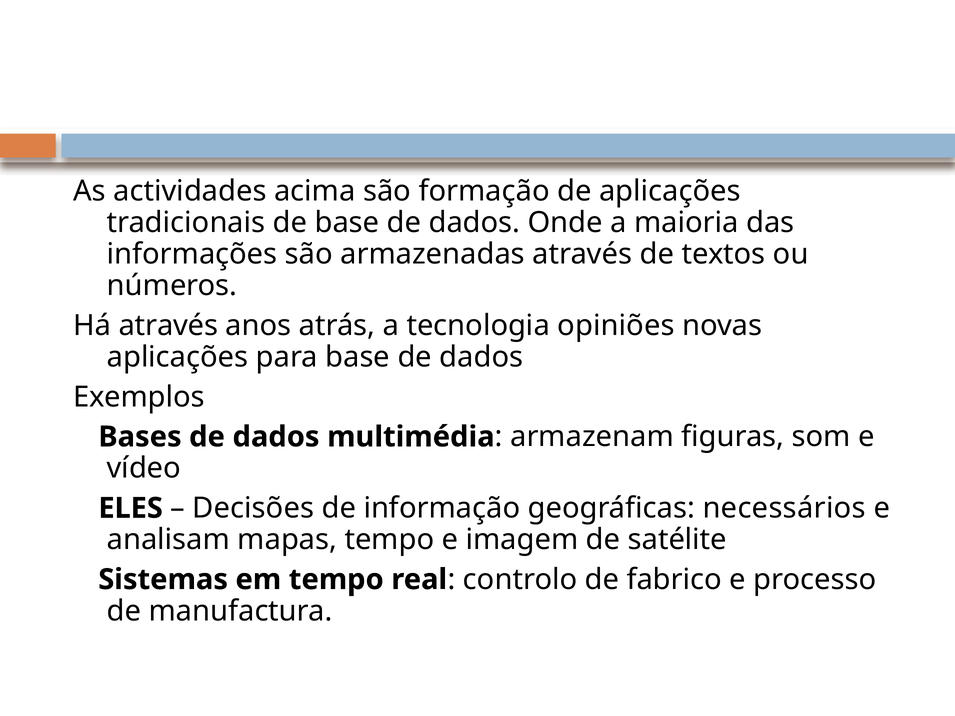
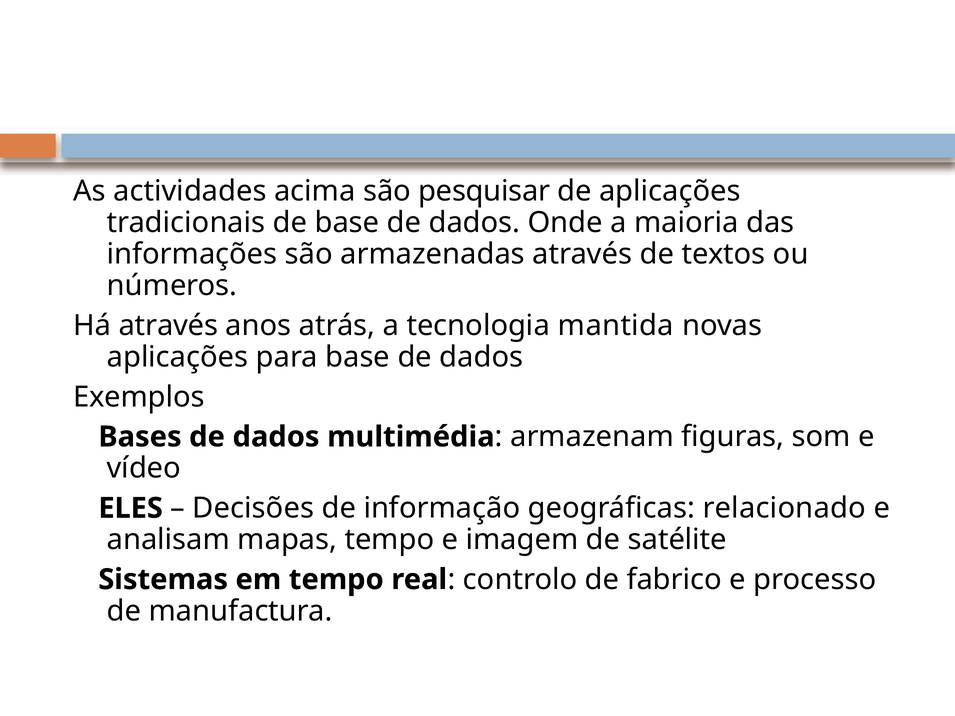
formação: formação -> pesquisar (484, 191)
opiniões: opiniões -> mantida (616, 326)
necessários: necessários -> relacionado (784, 508)
